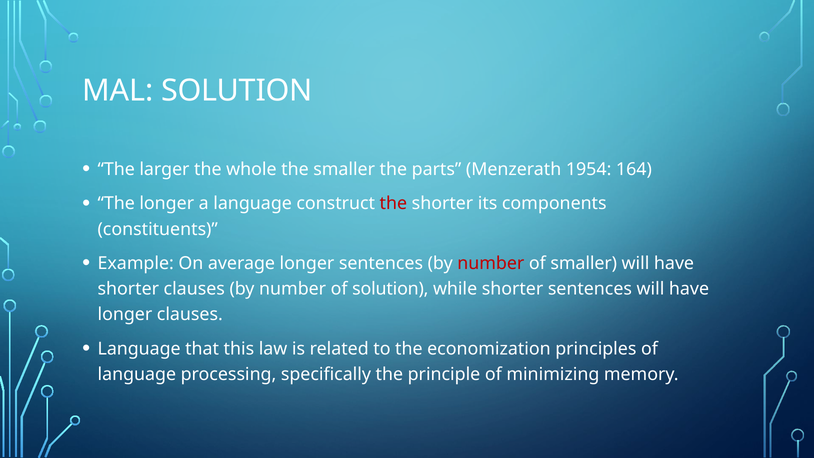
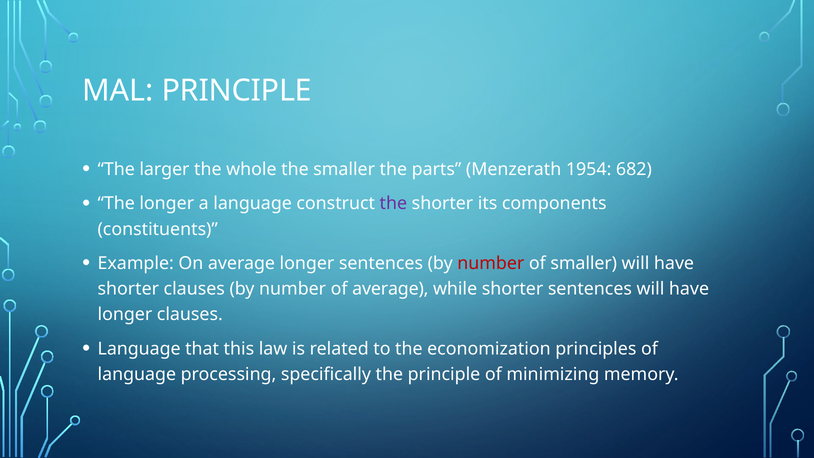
MAL SOLUTION: SOLUTION -> PRINCIPLE (237, 90)
164: 164 -> 682 (634, 169)
the colour: red -> purple (393, 204)
of solution: solution -> average (390, 289)
